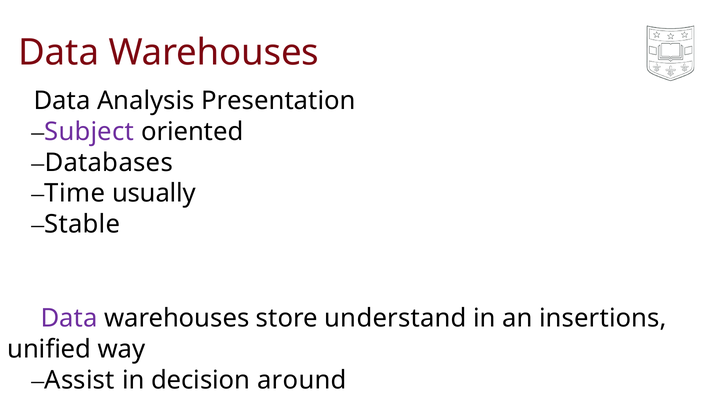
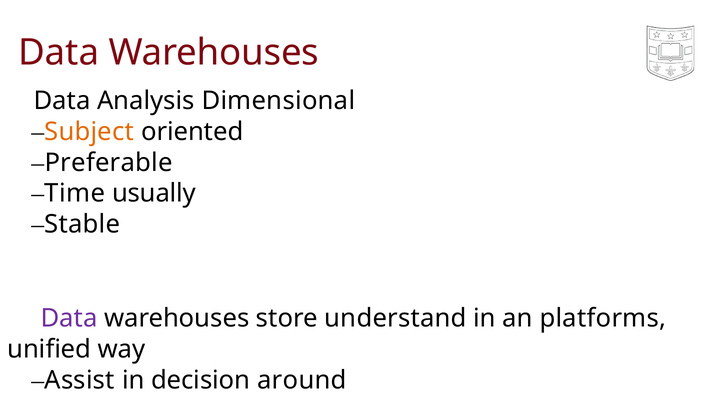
Presentation: Presentation -> Dimensional (278, 101)
Subject colour: purple -> orange (89, 131)
Databases: Databases -> Preferable (109, 162)
insertions: insertions -> platforms (603, 318)
